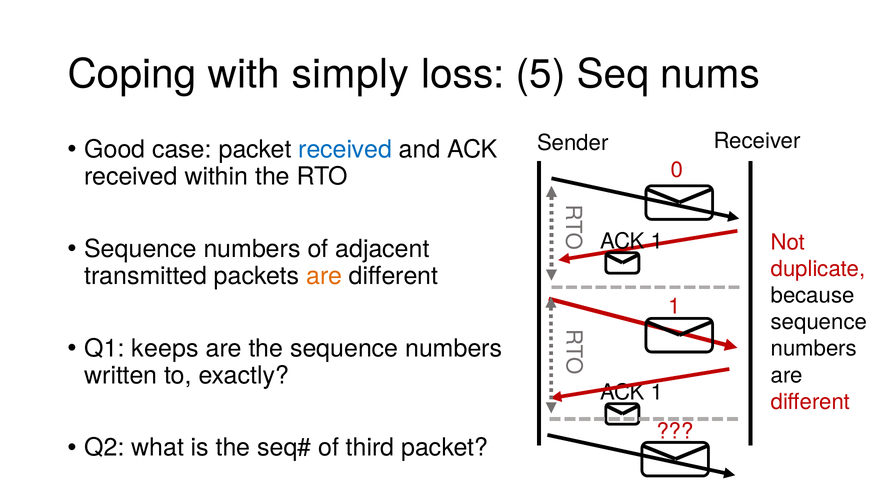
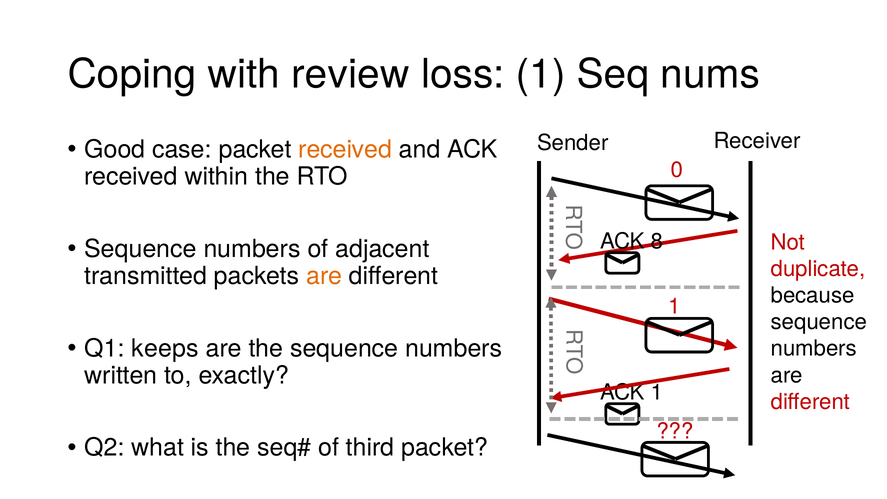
simply: simply -> review (350, 75)
loss 5: 5 -> 1 (541, 75)
received colour: blue -> orange (345, 149)
1: 1 -> 8 (657, 241)
